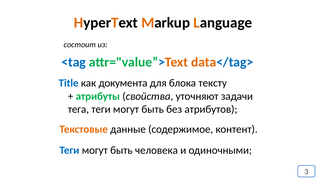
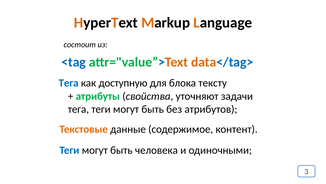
Title: Title -> Тега (69, 83)
документа: документа -> доступную (123, 83)
